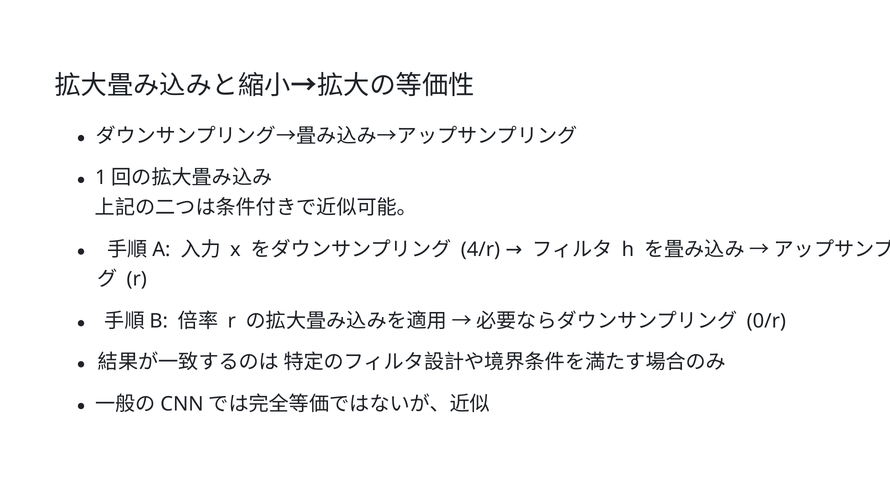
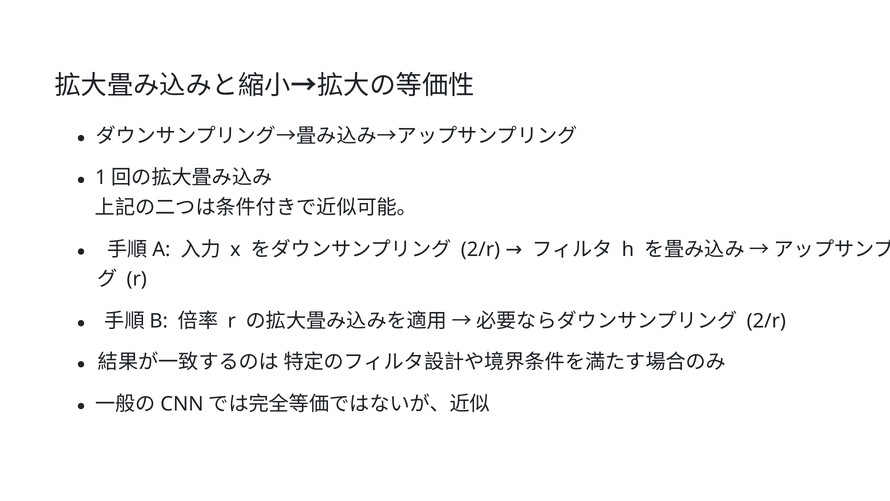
4/r: 4/r -> 2/r (480, 249)
0/r: 0/r -> 2/r (766, 321)
